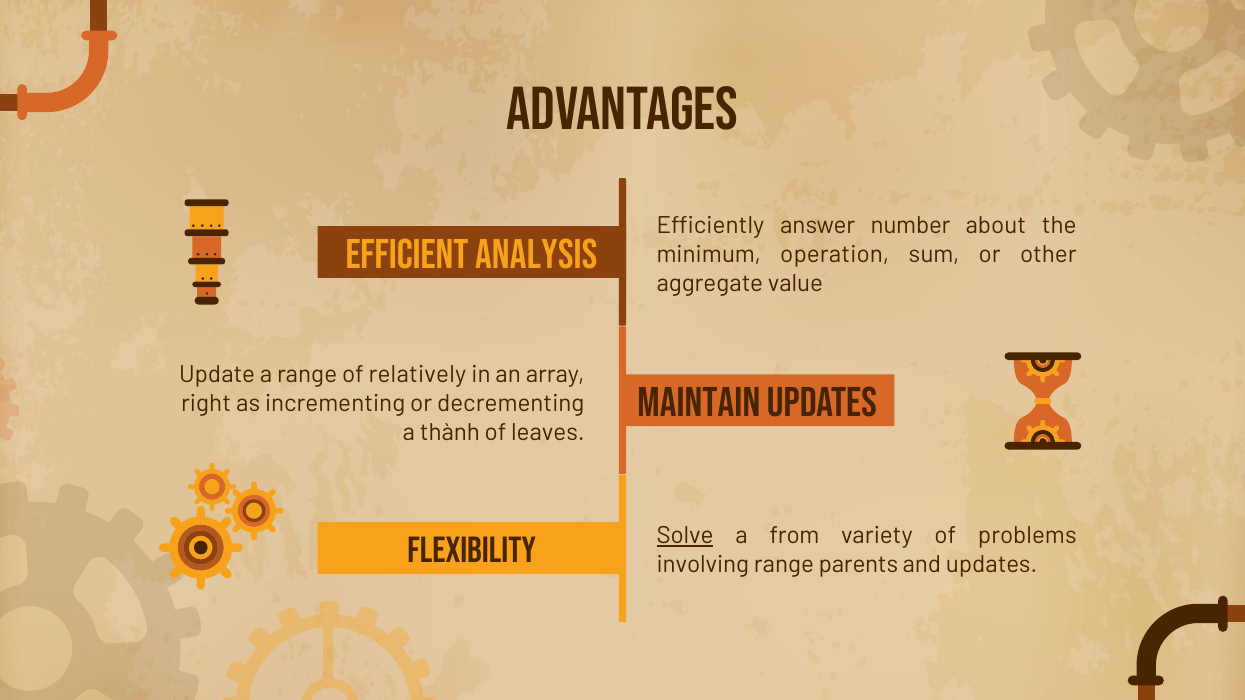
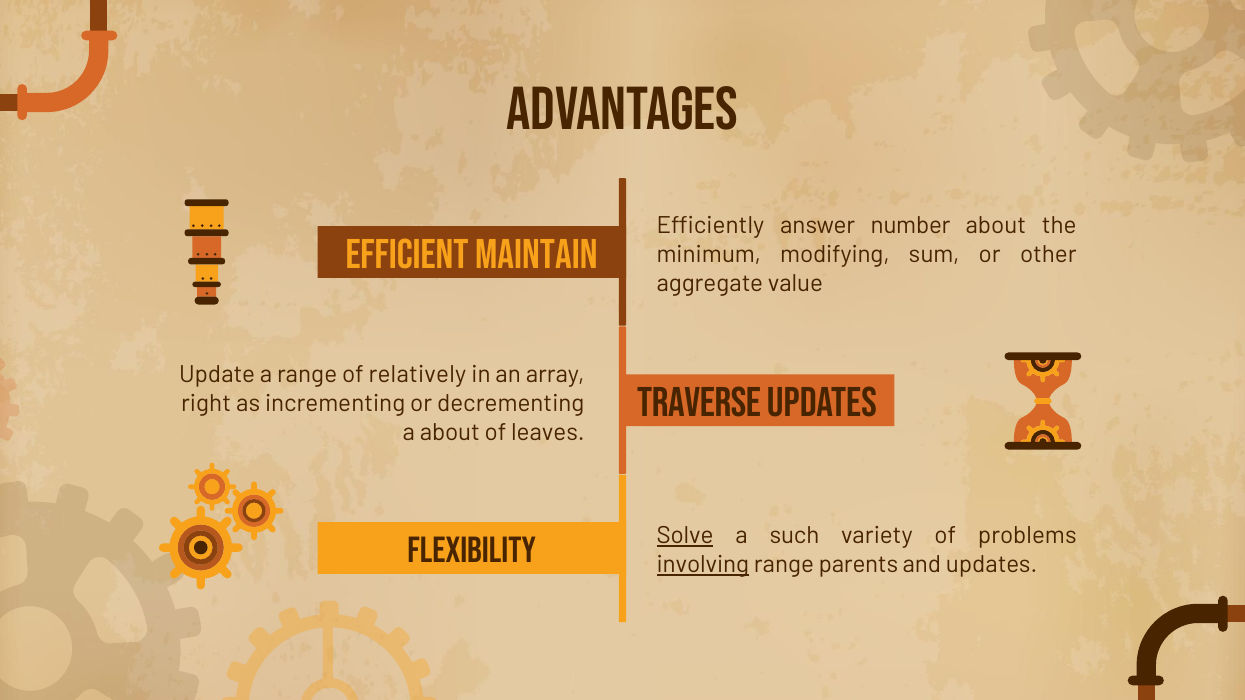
analysis: analysis -> maintain (536, 255)
operation: operation -> modifying (835, 255)
Maintain: Maintain -> Traverse (699, 403)
a thành: thành -> about (450, 432)
from: from -> such (794, 536)
involving underline: none -> present (703, 565)
